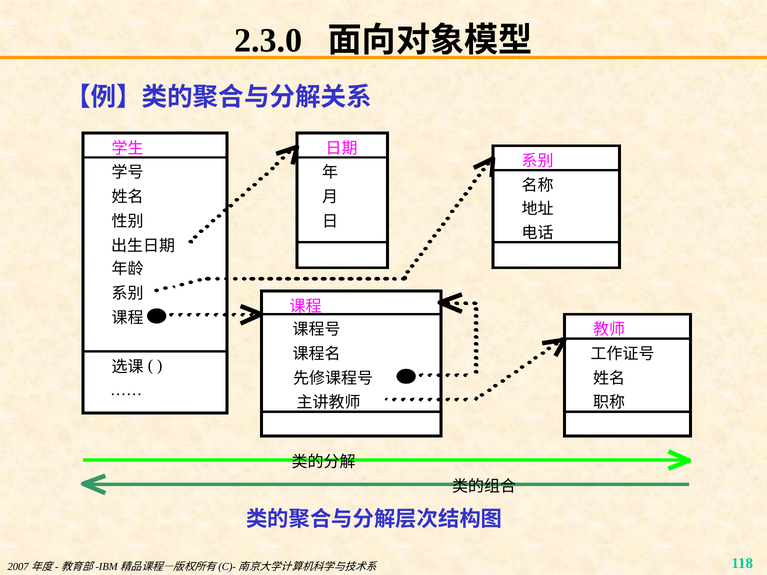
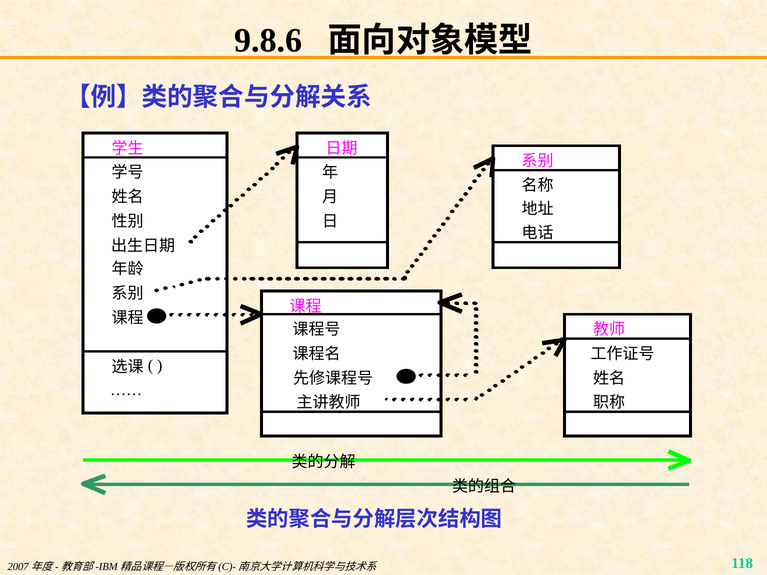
2.3.0: 2.3.0 -> 9.8.6 (268, 41)
